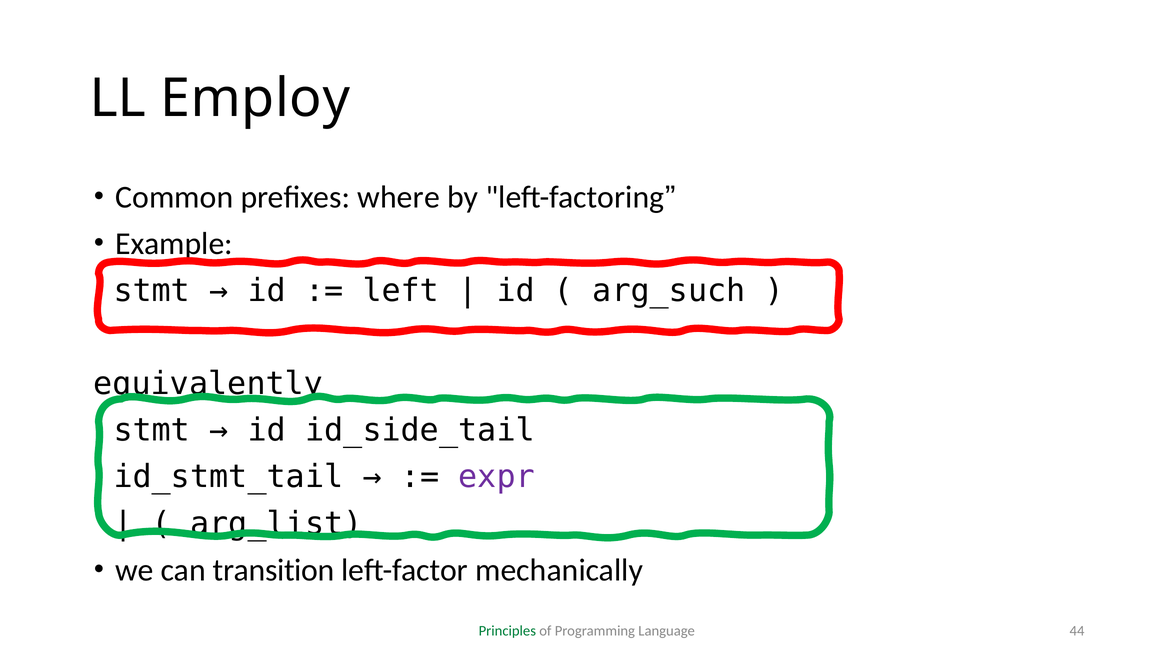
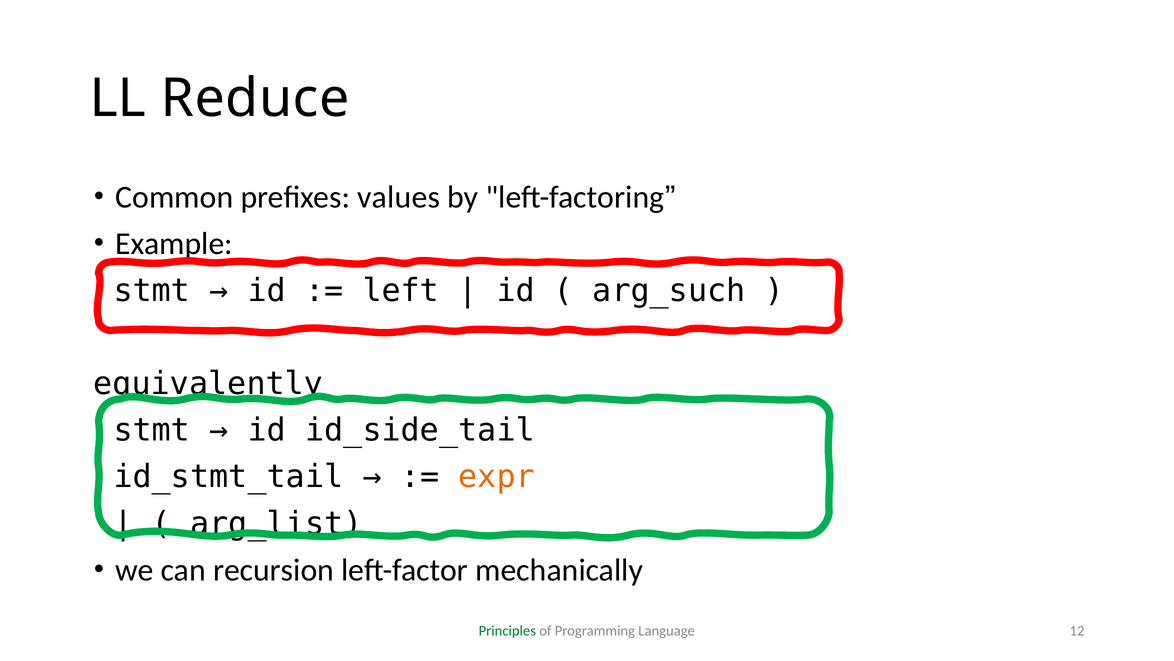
Employ: Employ -> Reduce (255, 99)
where: where -> values (399, 197)
expr colour: purple -> orange (497, 476)
transition: transition -> recursion (274, 570)
44: 44 -> 12 (1077, 631)
